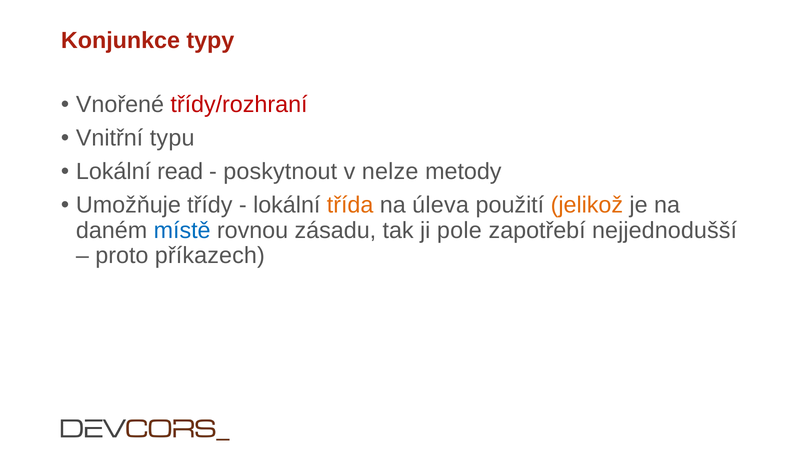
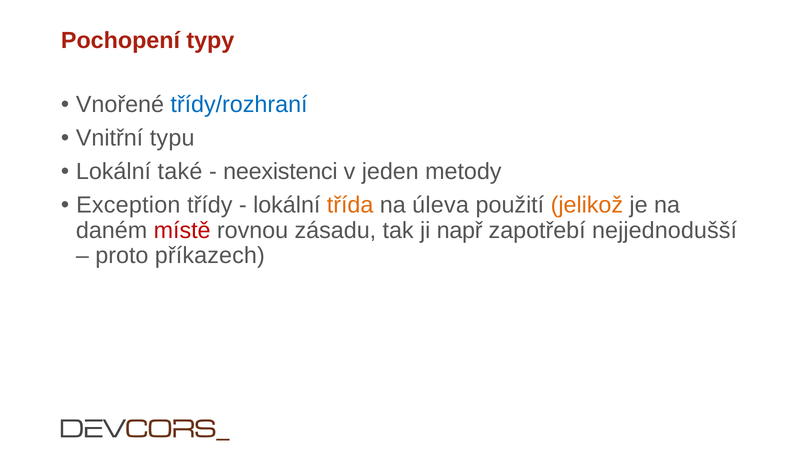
Konjunkce: Konjunkce -> Pochopení (121, 41)
třídy/rozhraní colour: red -> blue (239, 105)
read: read -> také (180, 172)
poskytnout: poskytnout -> neexistenci (280, 172)
nelze: nelze -> jeden (390, 172)
Umožňuje: Umožňuje -> Exception (128, 205)
místě colour: blue -> red (182, 230)
pole: pole -> např (460, 230)
